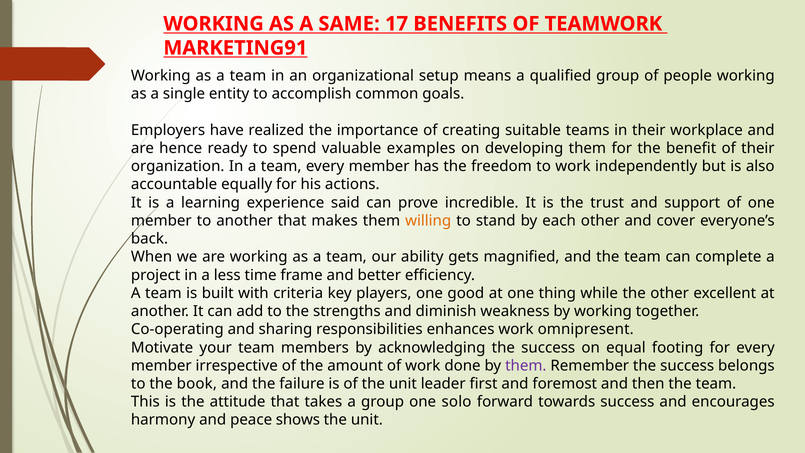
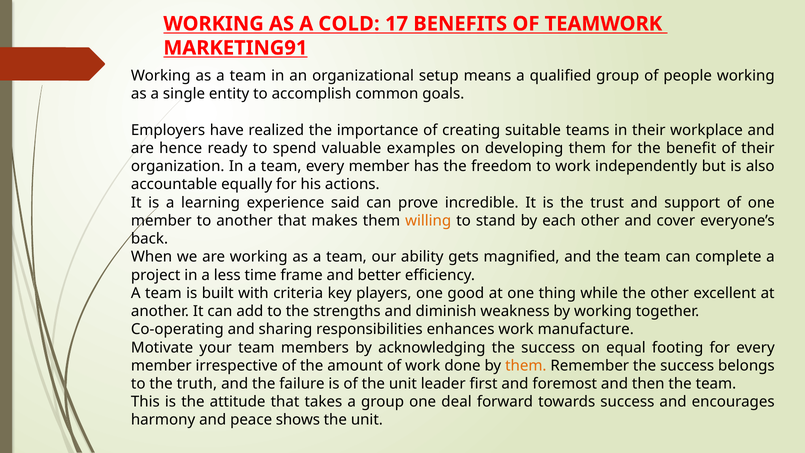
SAME: SAME -> COLD (349, 24)
omnipresent: omnipresent -> manufacture (586, 329)
them colour: purple -> orange (526, 365)
book: book -> truth (197, 384)
solo: solo -> deal (457, 402)
